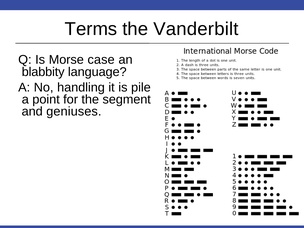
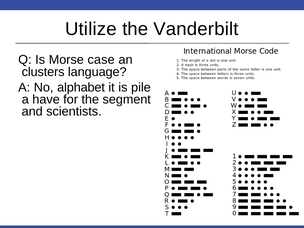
Terms: Terms -> Utilize (91, 29)
blabbity: blabbity -> clusters (43, 72)
handling: handling -> alphabet (81, 87)
point: point -> have (46, 99)
geniuses: geniuses -> scientists (74, 111)
